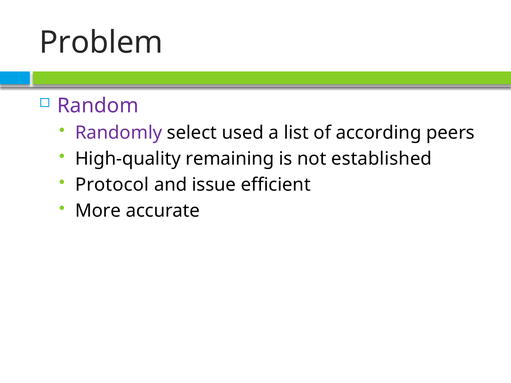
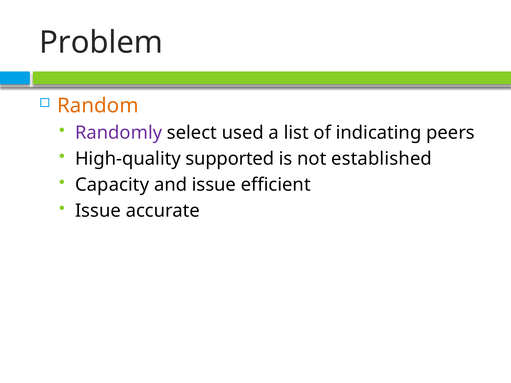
Random colour: purple -> orange (98, 106)
according: according -> indicating (379, 133)
remaining: remaining -> supported (230, 159)
Protocol: Protocol -> Capacity (112, 185)
More: More -> Issue (98, 211)
